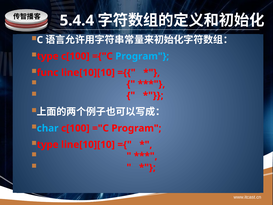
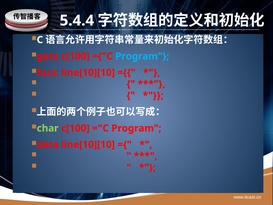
type: type -> gets (48, 56)
char colour: light blue -> light green (48, 128)
type: type -> data (48, 144)
